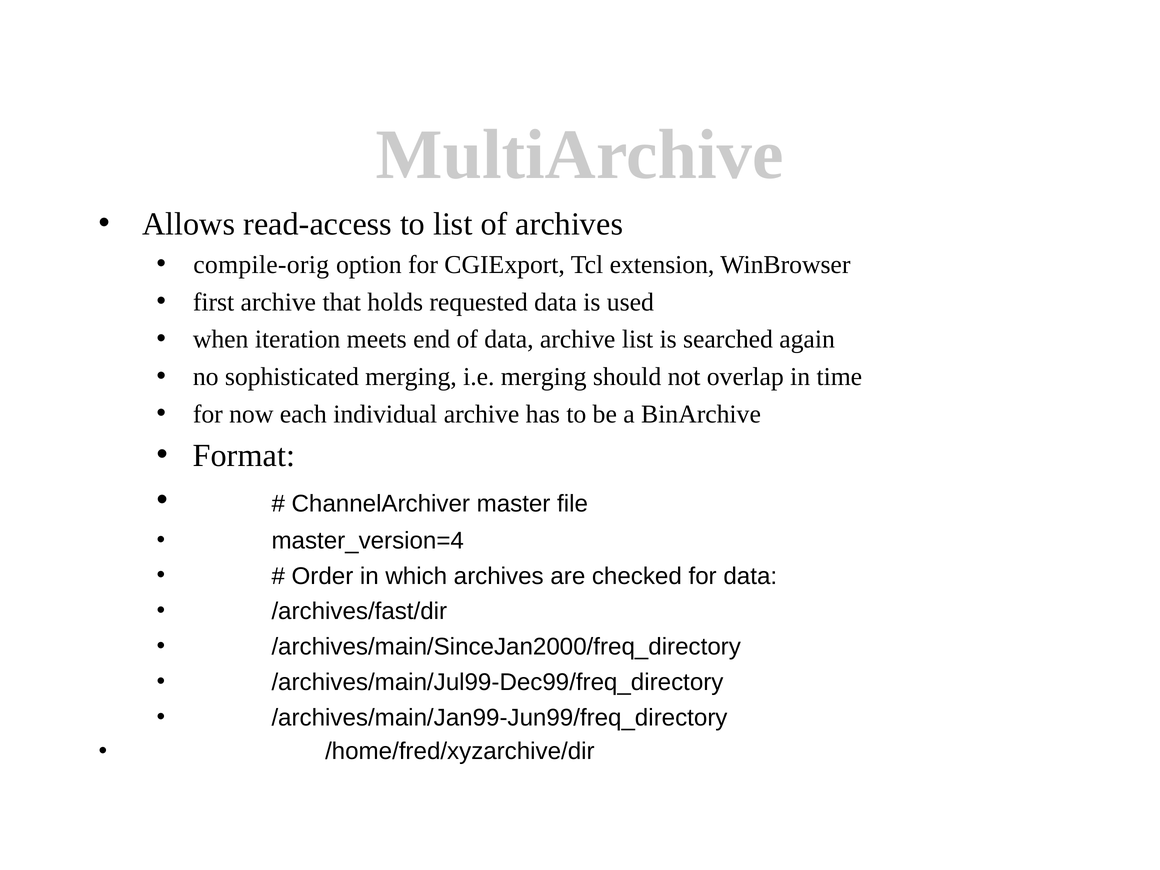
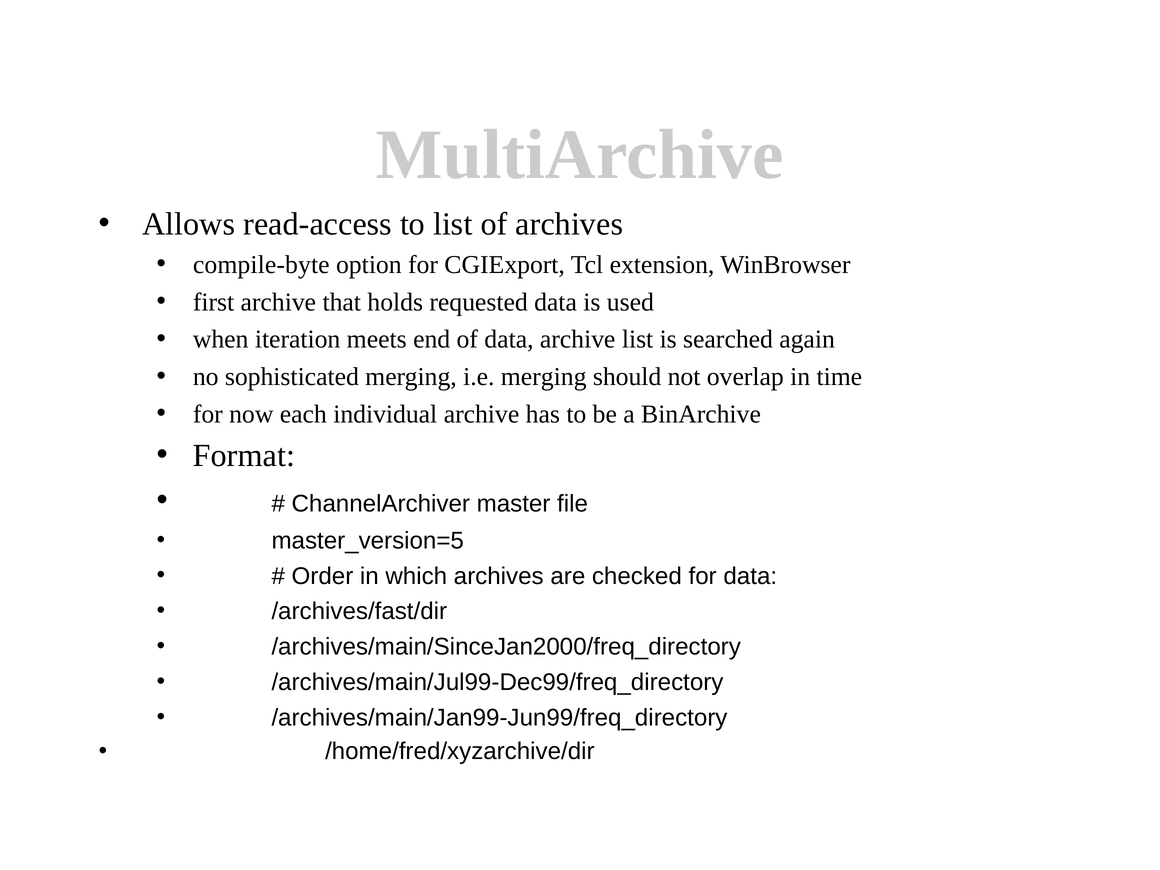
compile-orig: compile-orig -> compile-byte (261, 265)
master_version=4: master_version=4 -> master_version=5 (368, 541)
